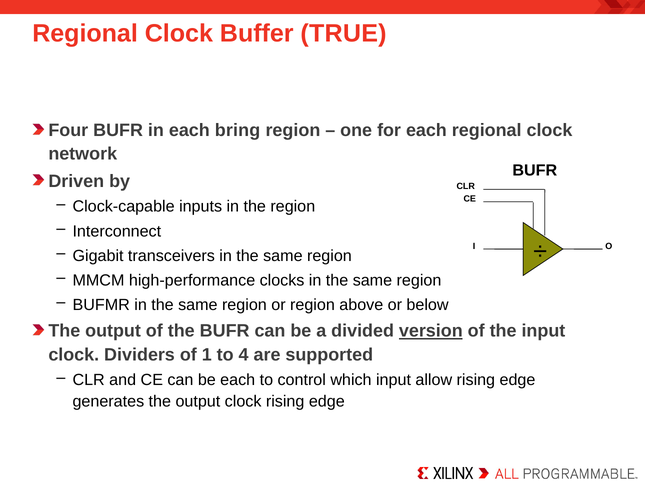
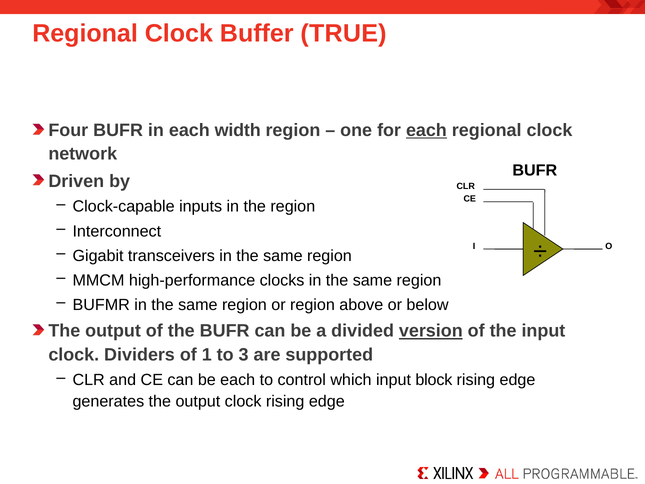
bring: bring -> width (238, 130)
each underline: none -> present (426, 130)
4: 4 -> 3 (244, 354)
allow: allow -> block (434, 380)
